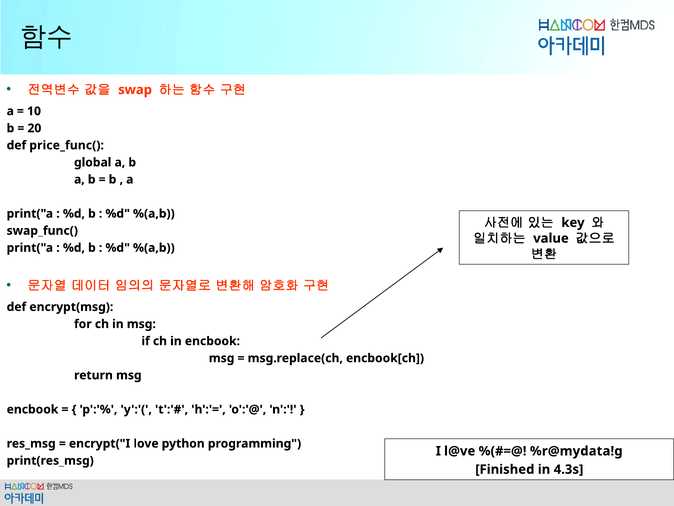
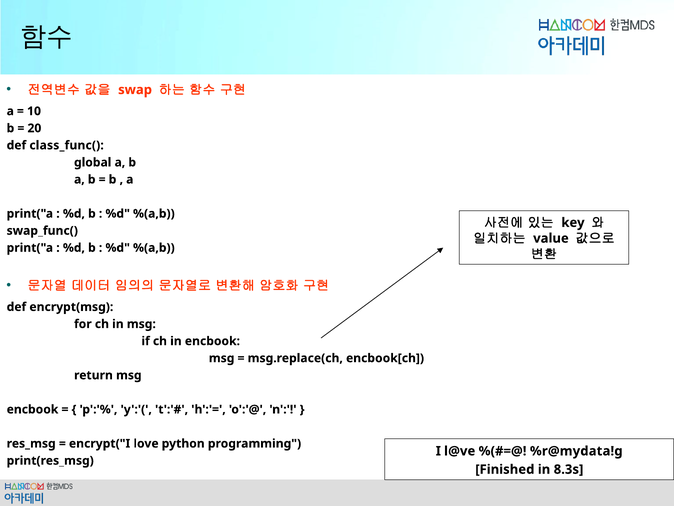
price_func(: price_func( -> class_func( (67, 145)
4.3s: 4.3s -> 8.3s (569, 469)
